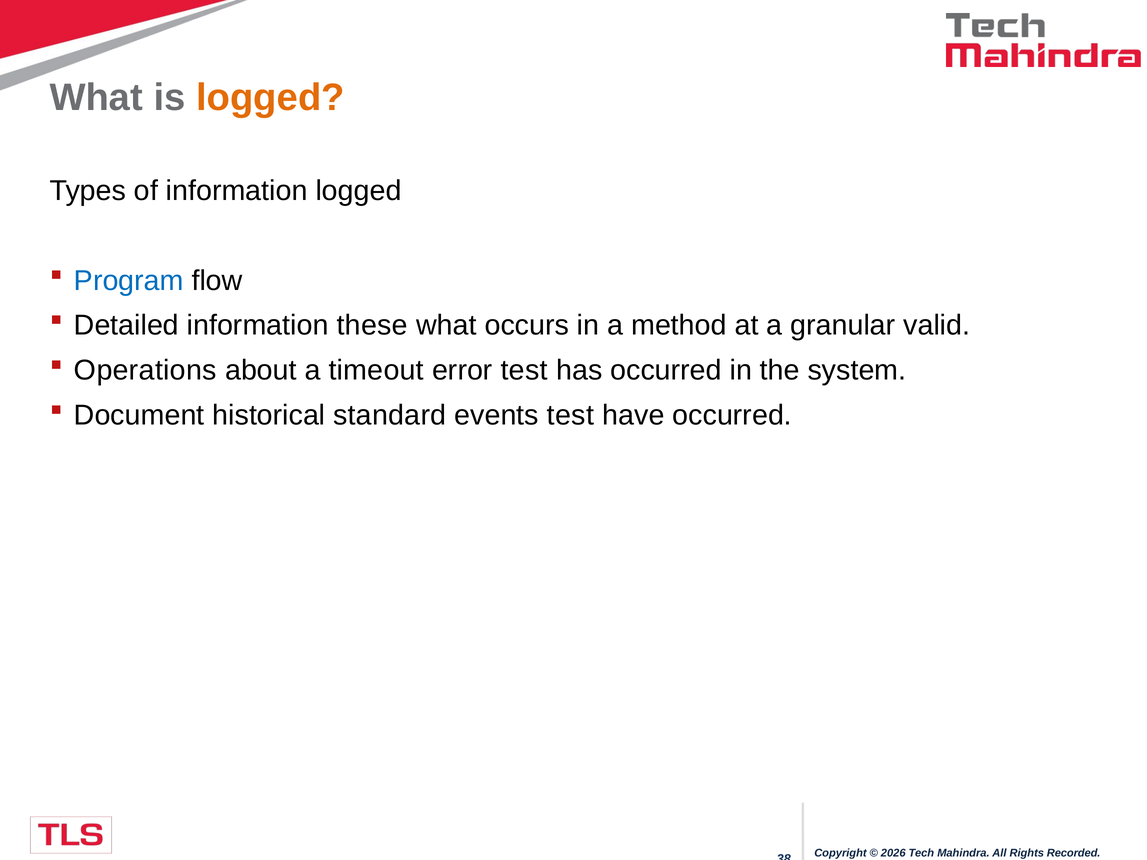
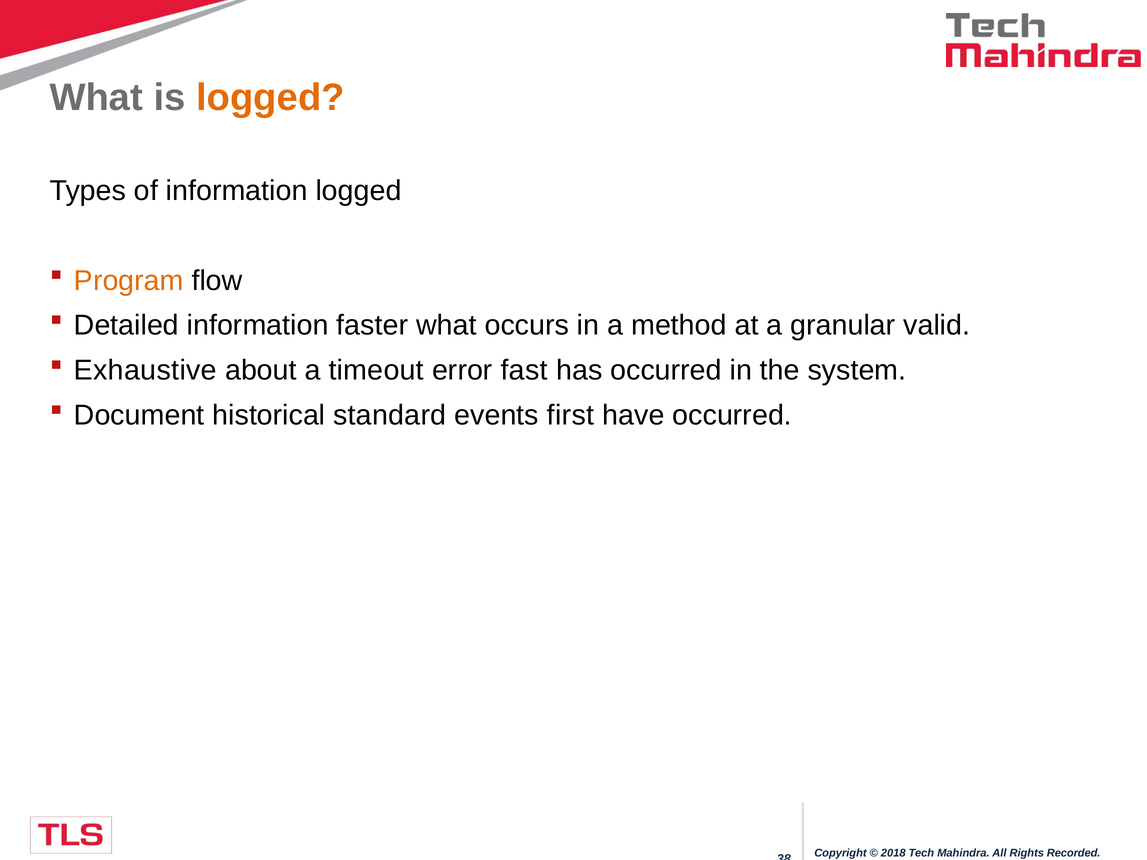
Program colour: blue -> orange (129, 281)
these: these -> faster (372, 326)
Operations: Operations -> Exhaustive (145, 370)
error test: test -> fast (524, 370)
events test: test -> first (570, 415)
2026: 2026 -> 2018 (893, 853)
